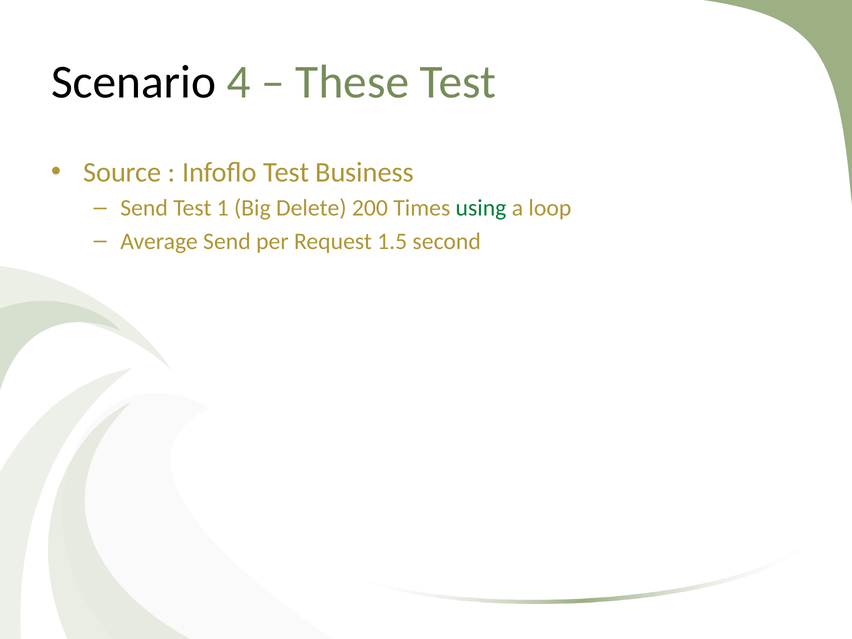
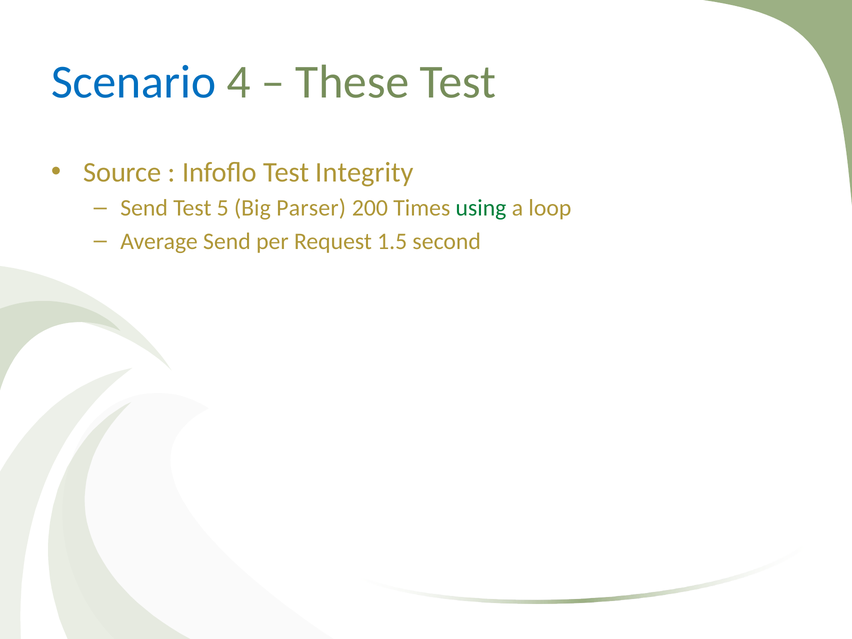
Scenario colour: black -> blue (134, 82)
Business: Business -> Integrity (364, 172)
1: 1 -> 5 (223, 208)
Delete: Delete -> Parser (311, 208)
